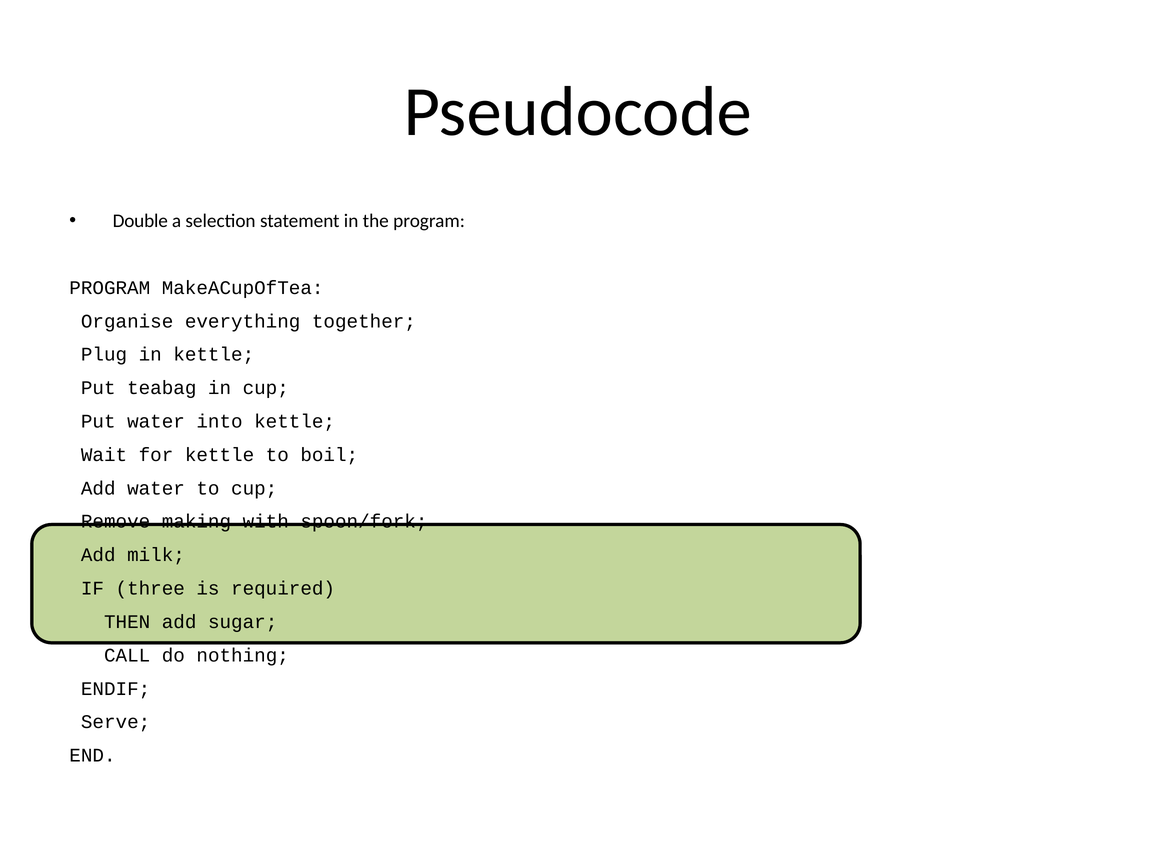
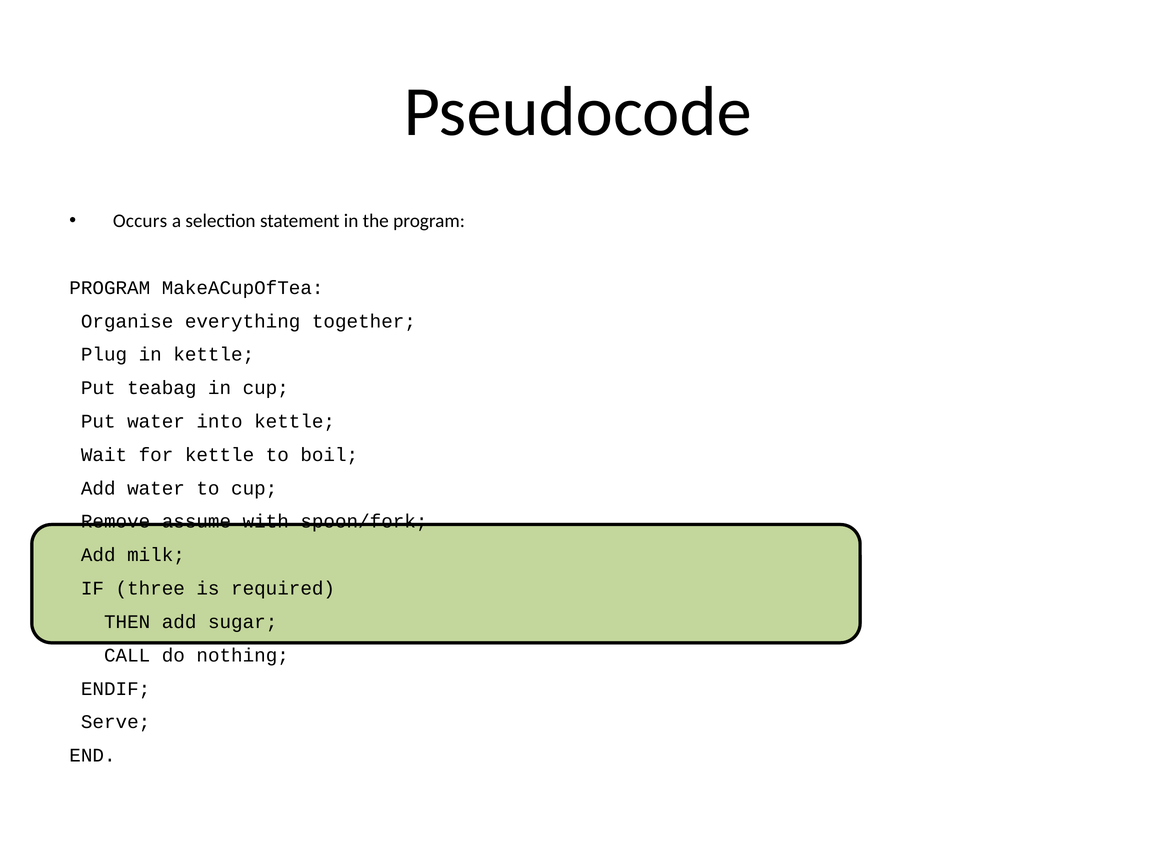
Double: Double -> Occurs (140, 221)
making: making -> assume (196, 522)
